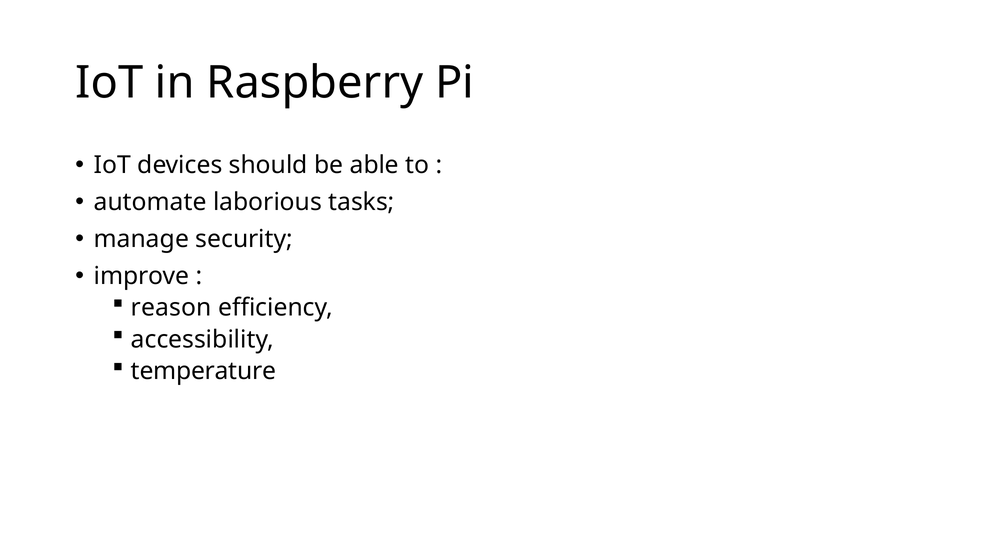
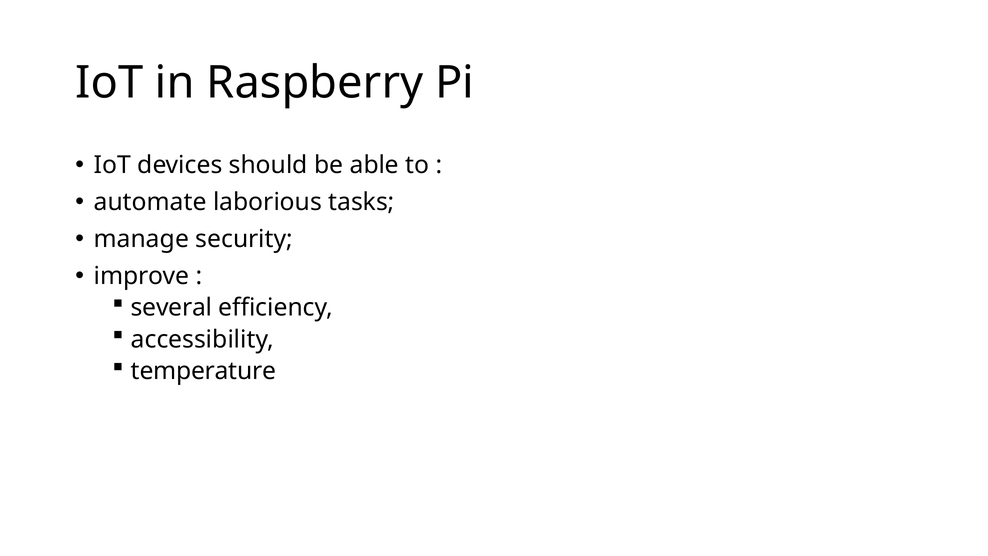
reason: reason -> several (171, 308)
